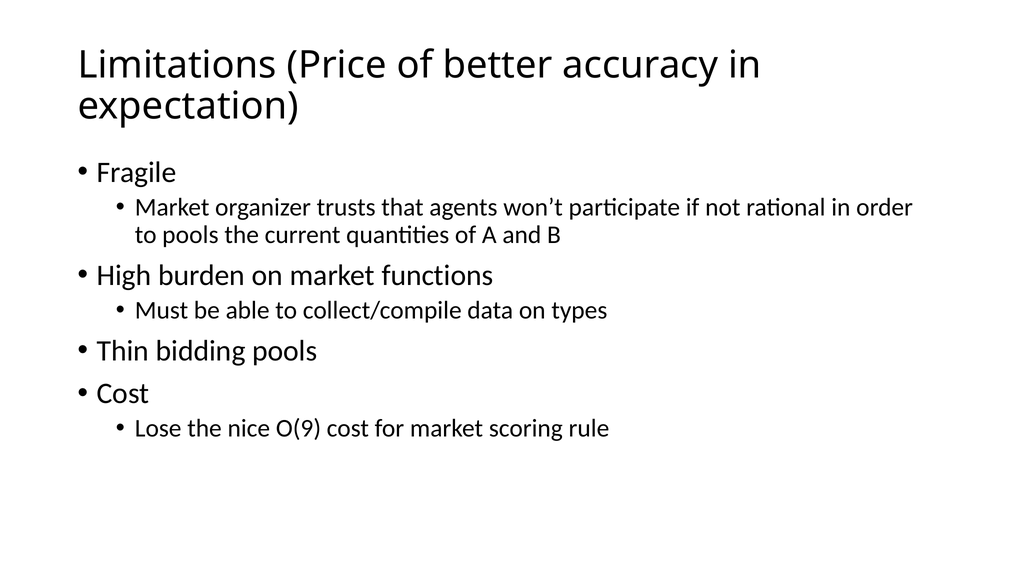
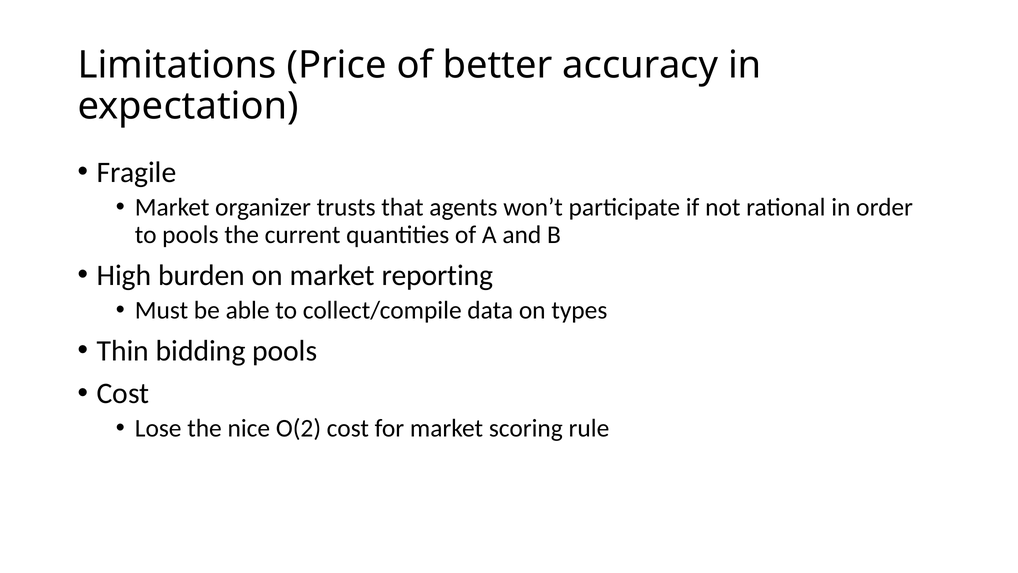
functions: functions -> reporting (437, 275)
O(9: O(9 -> O(2 (298, 428)
